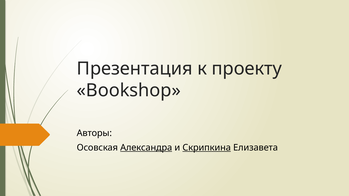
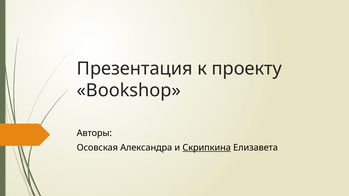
Александра underline: present -> none (146, 148)
